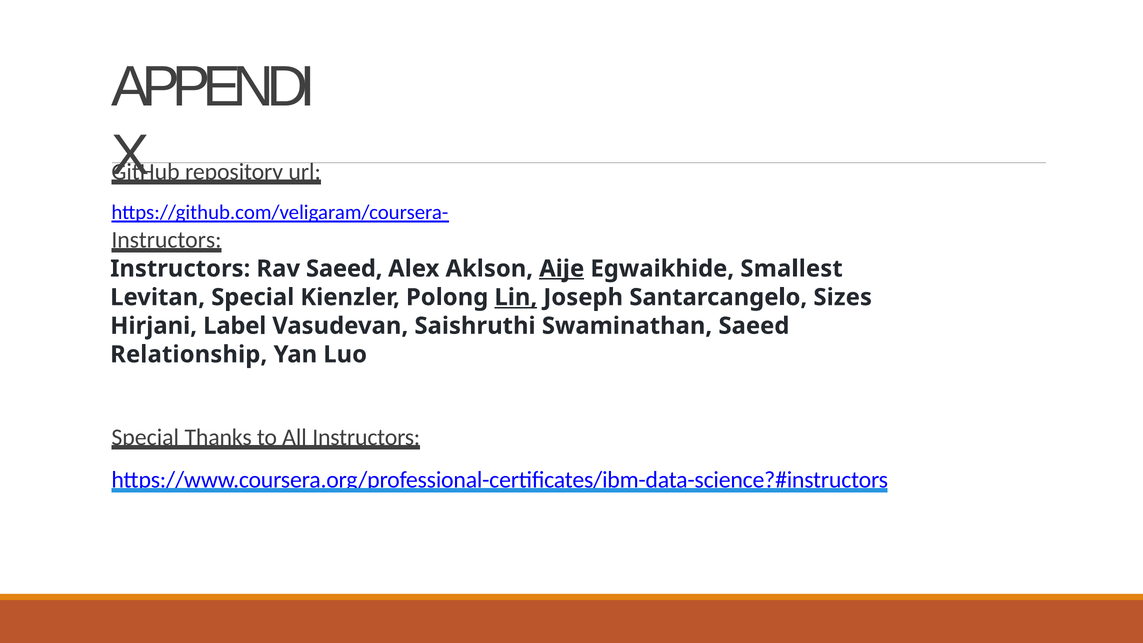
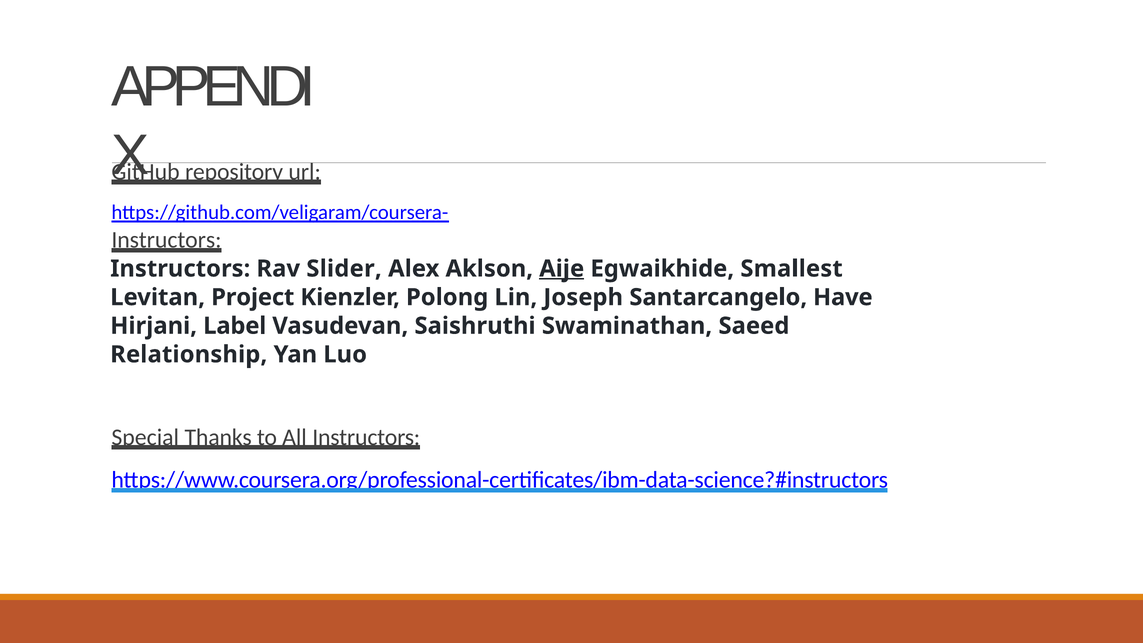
Rav Saeed: Saeed -> Slider (344, 269)
Levitan Special: Special -> Project (253, 297)
Lin underline: present -> none (516, 297)
Sizes: Sizes -> Have (843, 297)
